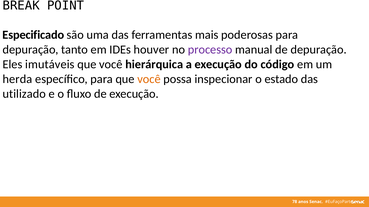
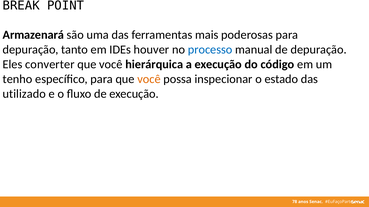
Especificado: Especificado -> Armazenará (33, 35)
processo colour: purple -> blue (210, 50)
imutáveis: imutáveis -> converter (50, 65)
herda: herda -> tenho (18, 79)
